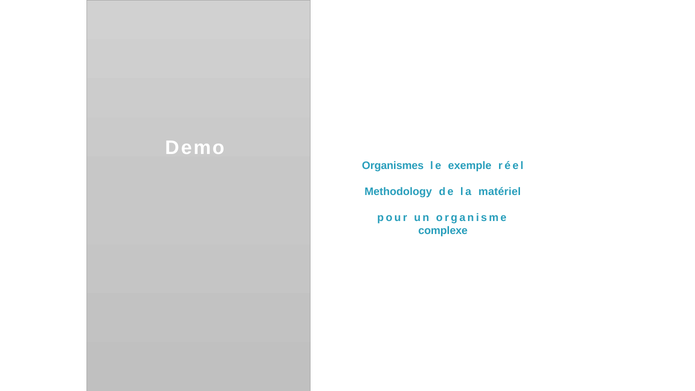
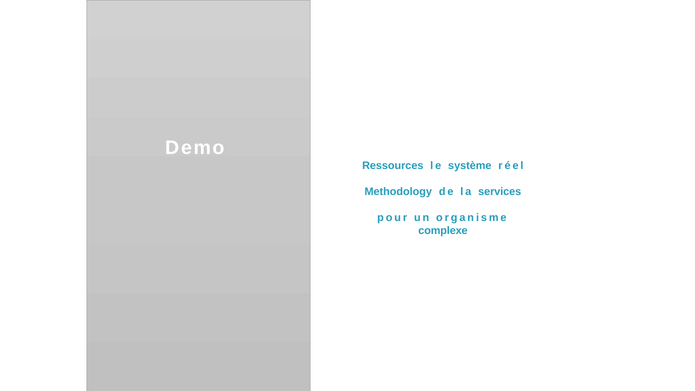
Organismes: Organismes -> Ressources (393, 165)
exemple: exemple -> système (470, 165)
matériel: matériel -> services (500, 191)
